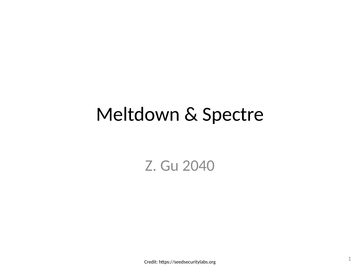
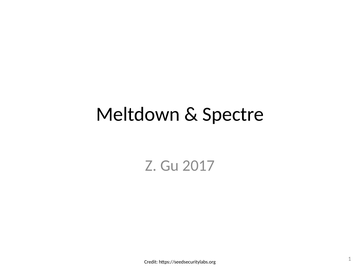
2040: 2040 -> 2017 (199, 166)
